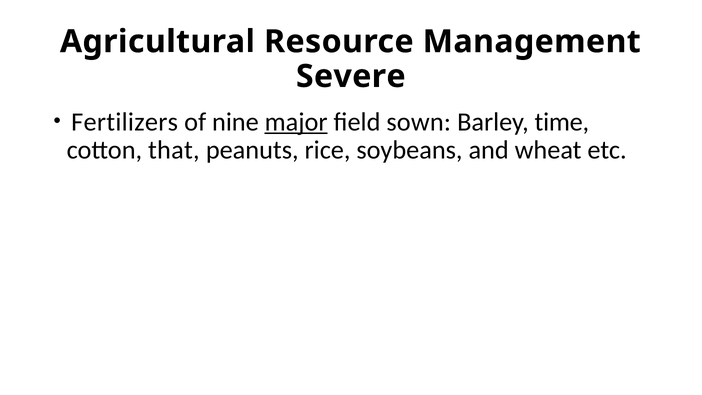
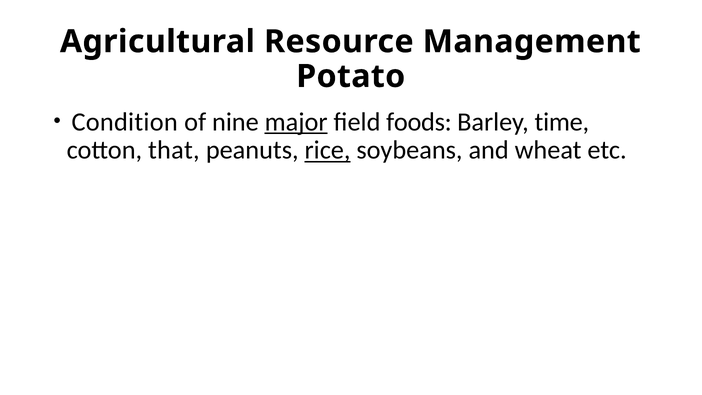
Severe: Severe -> Potato (351, 76)
Fertilizers: Fertilizers -> Condition (125, 122)
sown: sown -> foods (419, 122)
rice underline: none -> present (328, 150)
